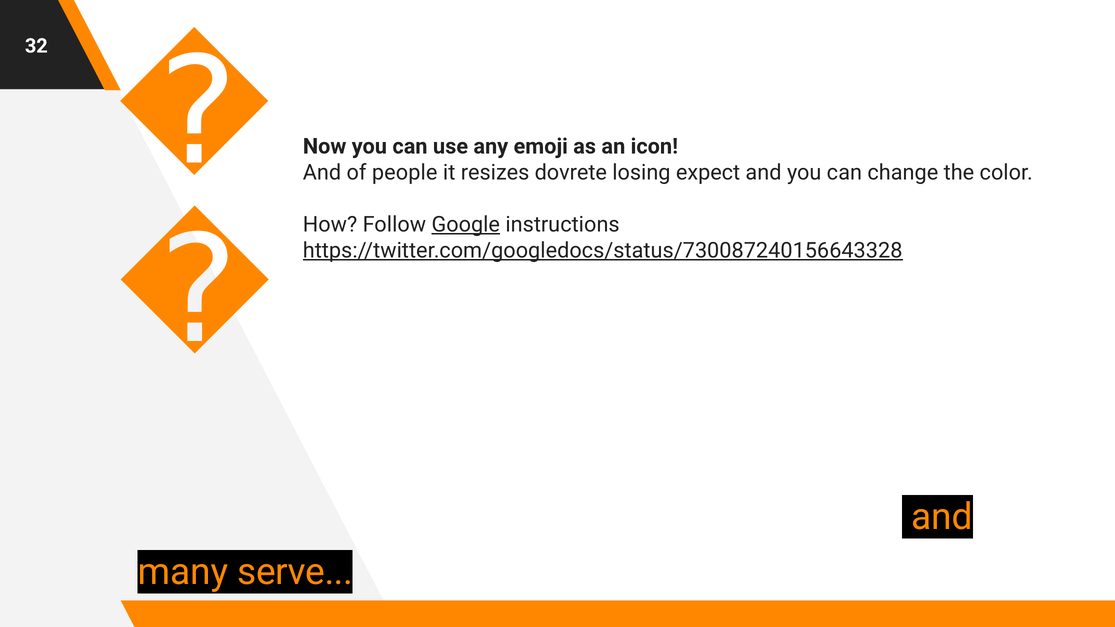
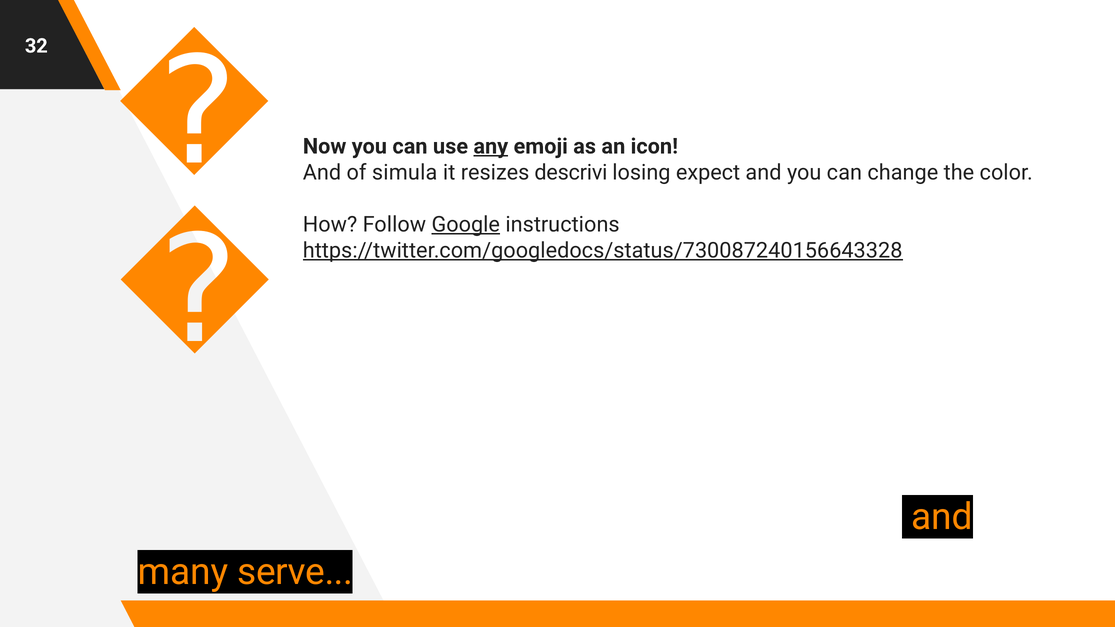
any underline: none -> present (491, 146)
people: people -> simula (405, 172)
dovrete: dovrete -> descrivi (571, 172)
